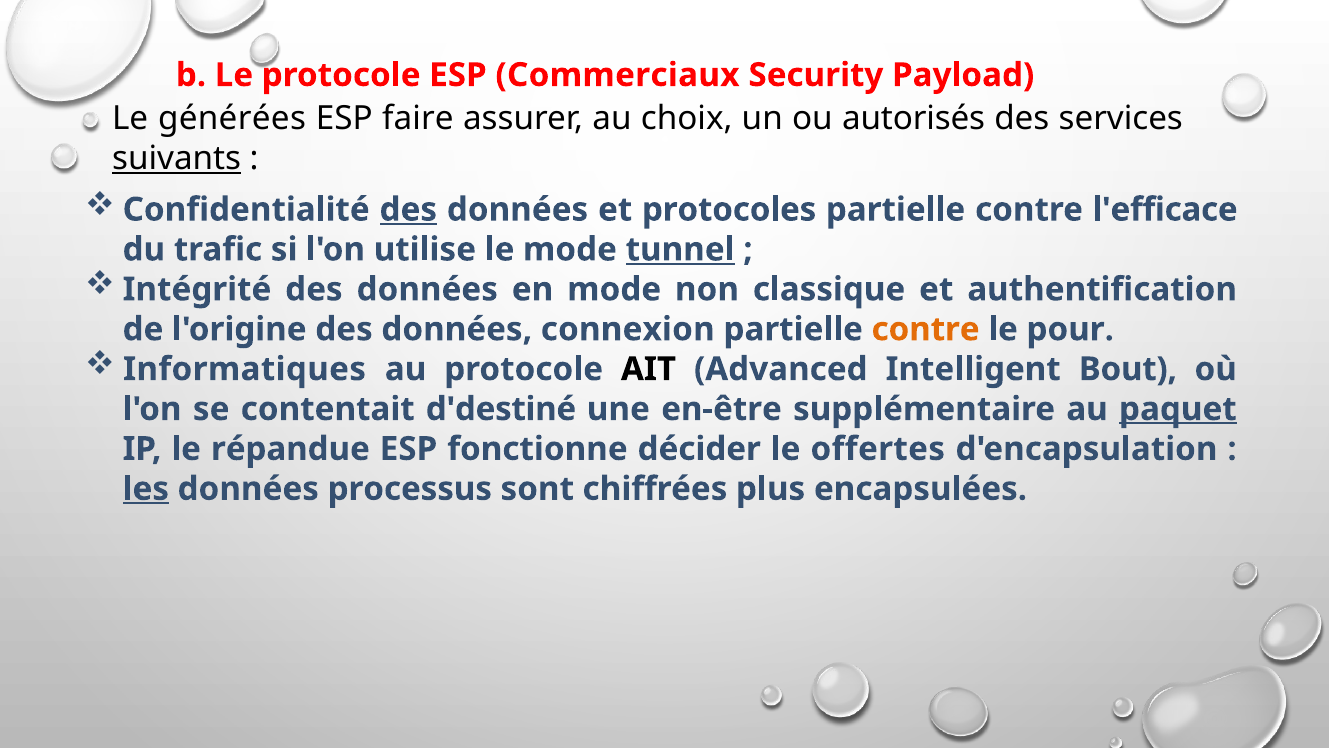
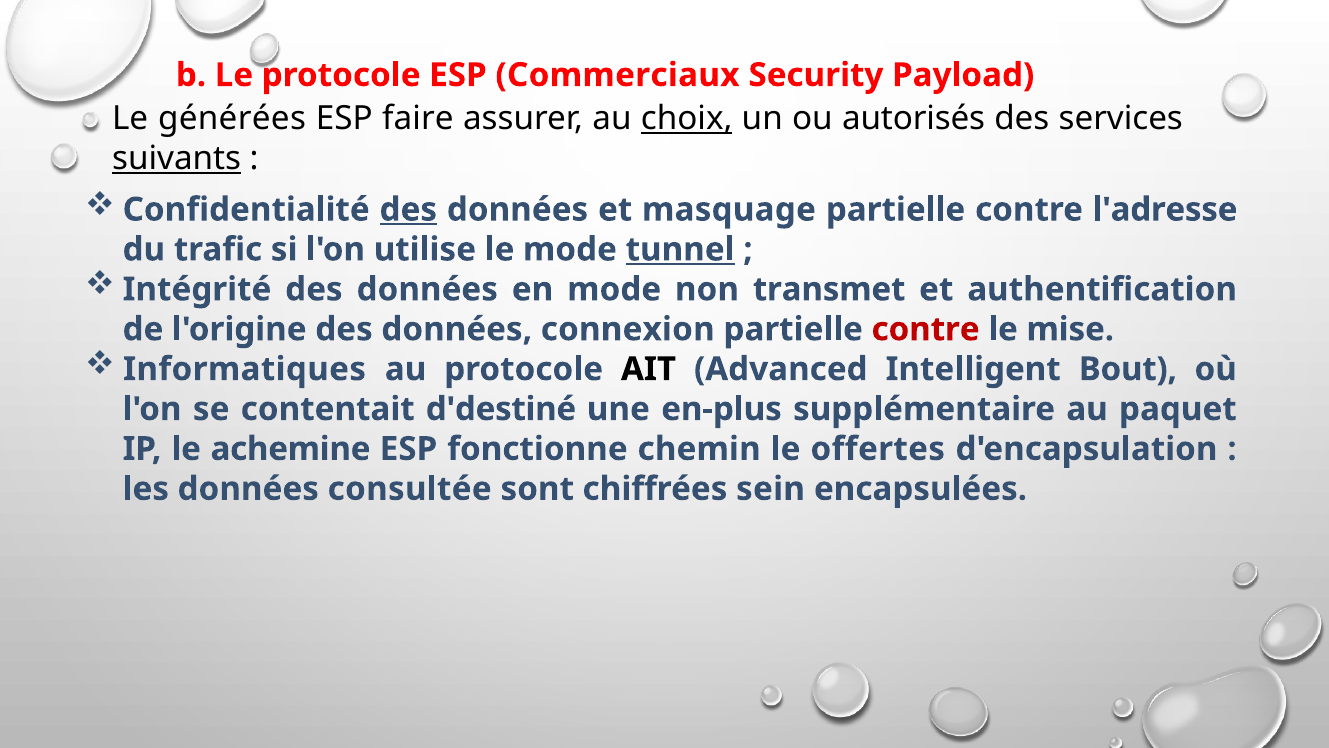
choix underline: none -> present (687, 119)
protocoles: protocoles -> masquage (729, 209)
l'efficace: l'efficace -> l'adresse (1165, 209)
classique: classique -> transmet (829, 289)
contre colour: orange -> red (926, 329)
pour: pour -> mise (1070, 329)
en-être: en-être -> en-plus (722, 409)
paquet underline: present -> none (1178, 409)
répandue: répandue -> achemine (291, 449)
décider: décider -> chemin (699, 449)
les underline: present -> none (146, 489)
processus: processus -> consultée (410, 489)
plus: plus -> sein (770, 489)
